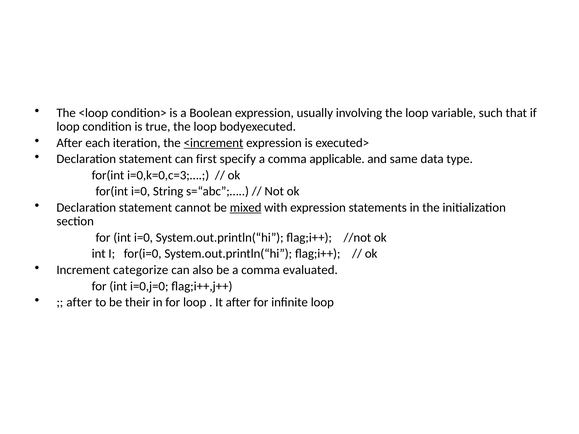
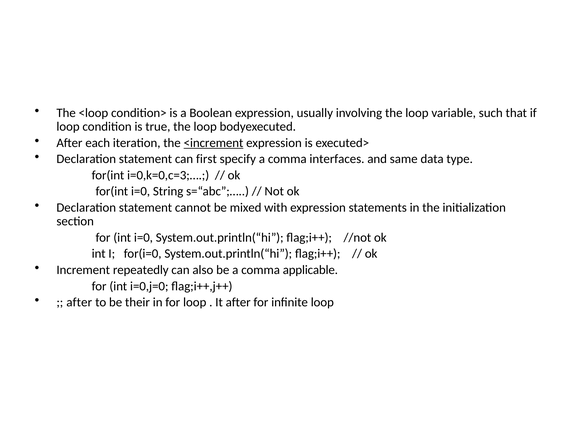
applicable: applicable -> interfaces (337, 159)
mixed underline: present -> none (246, 208)
categorize: categorize -> repeatedly (141, 270)
evaluated: evaluated -> applicable (310, 270)
